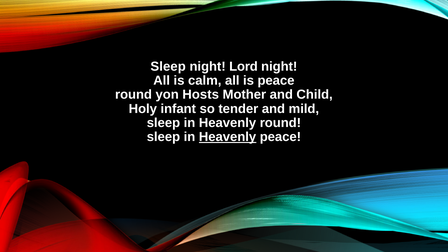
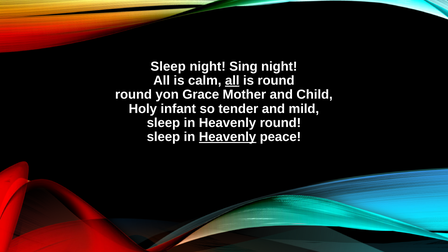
Lord: Lord -> Sing (243, 66)
all underline: none -> present (232, 81)
is peace: peace -> round (276, 81)
Hosts: Hosts -> Grace (201, 95)
